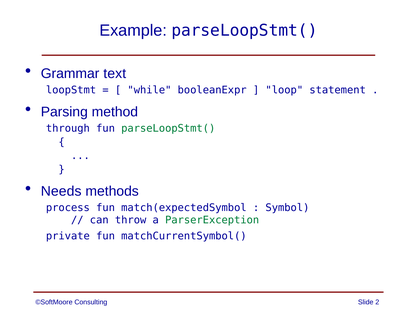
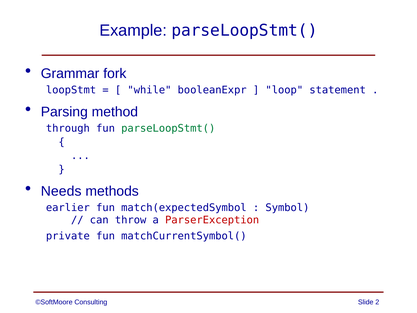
text: text -> fork (115, 74)
process: process -> earlier (68, 208)
ParserException colour: green -> red (212, 220)
